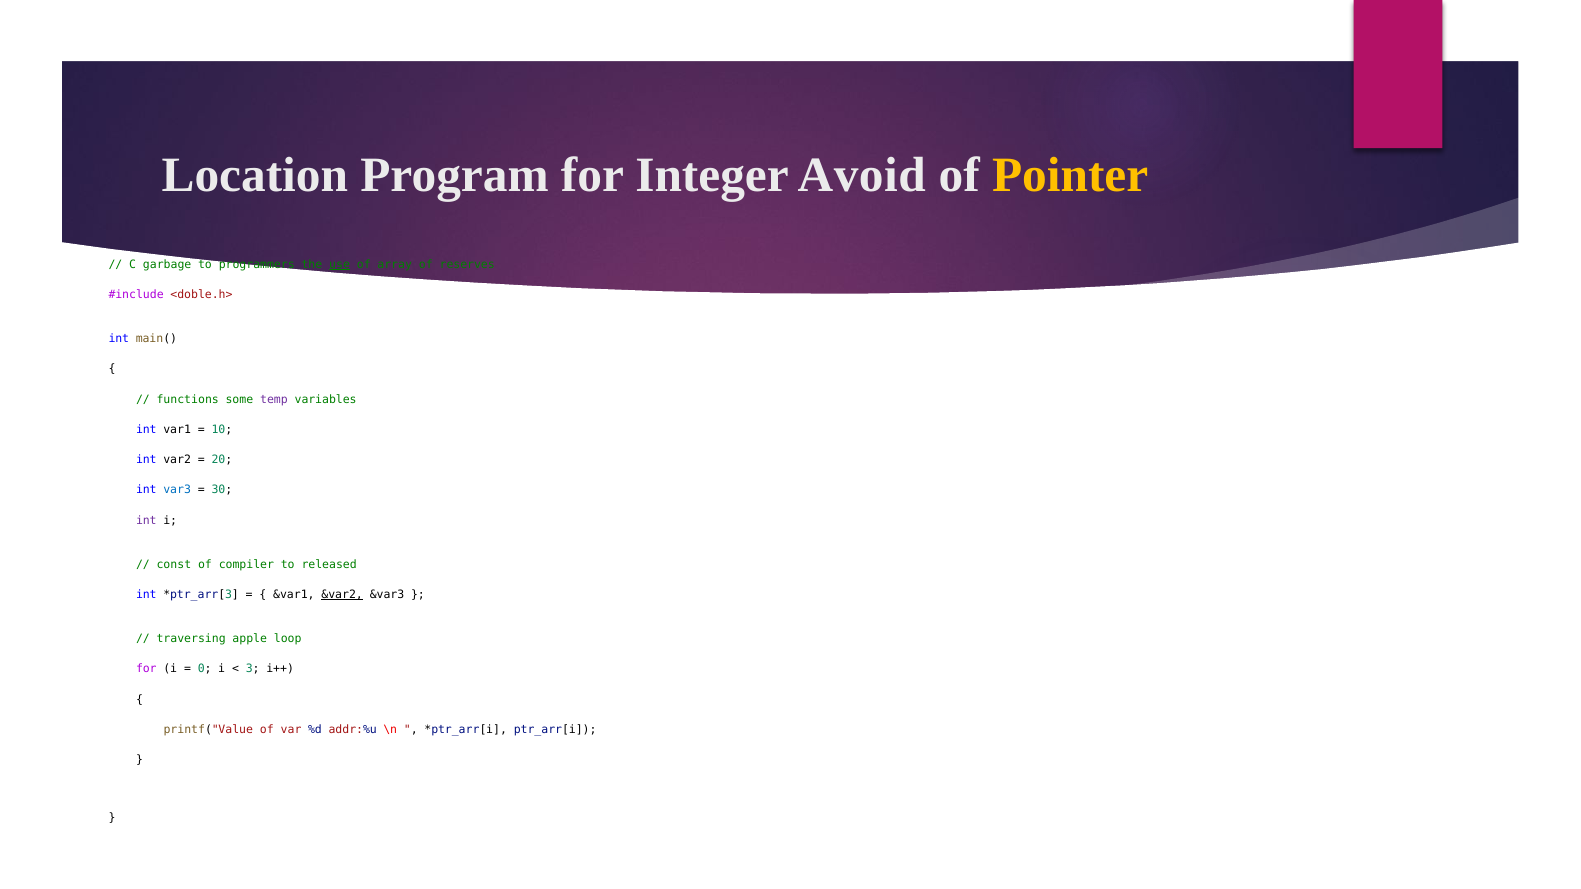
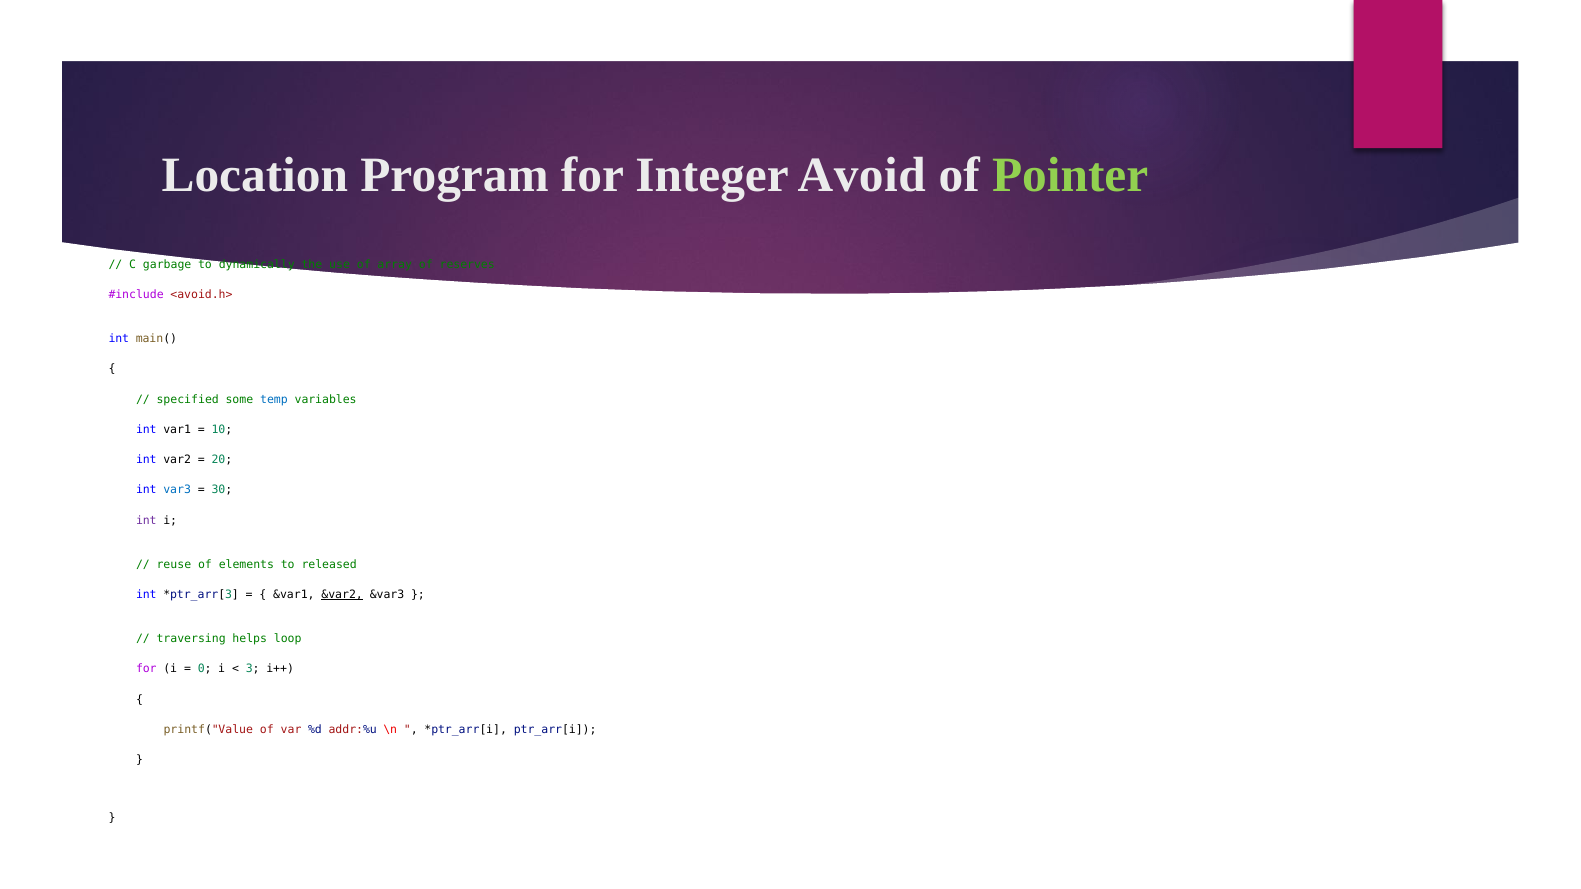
Pointer colour: yellow -> light green (1070, 176)
programmers: programmers -> dynamically (257, 264)
use underline: present -> none (340, 264)
<doble.h>: <doble.h> -> <avoid.h> (201, 295)
functions: functions -> specified (188, 399)
temp colour: purple -> blue (274, 399)
const: const -> reuse (174, 565)
compiler: compiler -> elements (246, 565)
apple: apple -> helps (250, 639)
